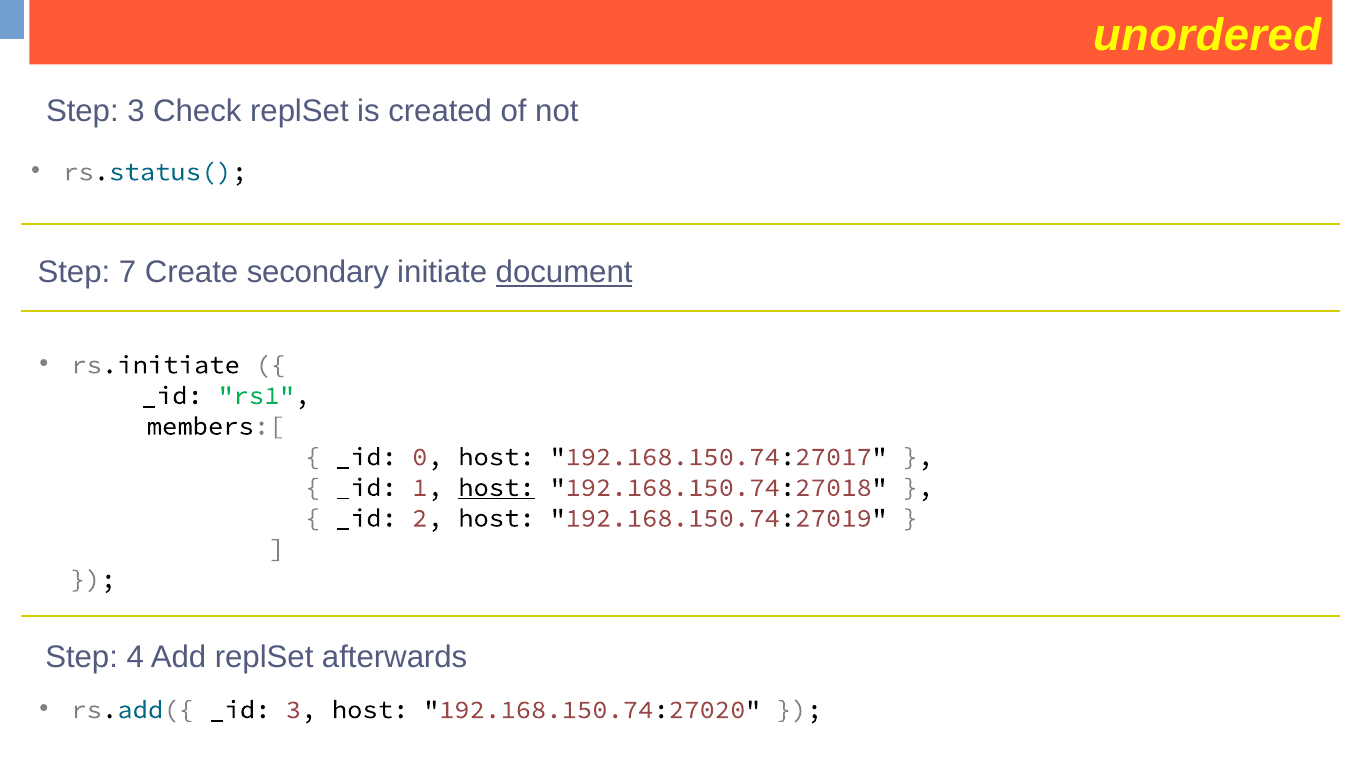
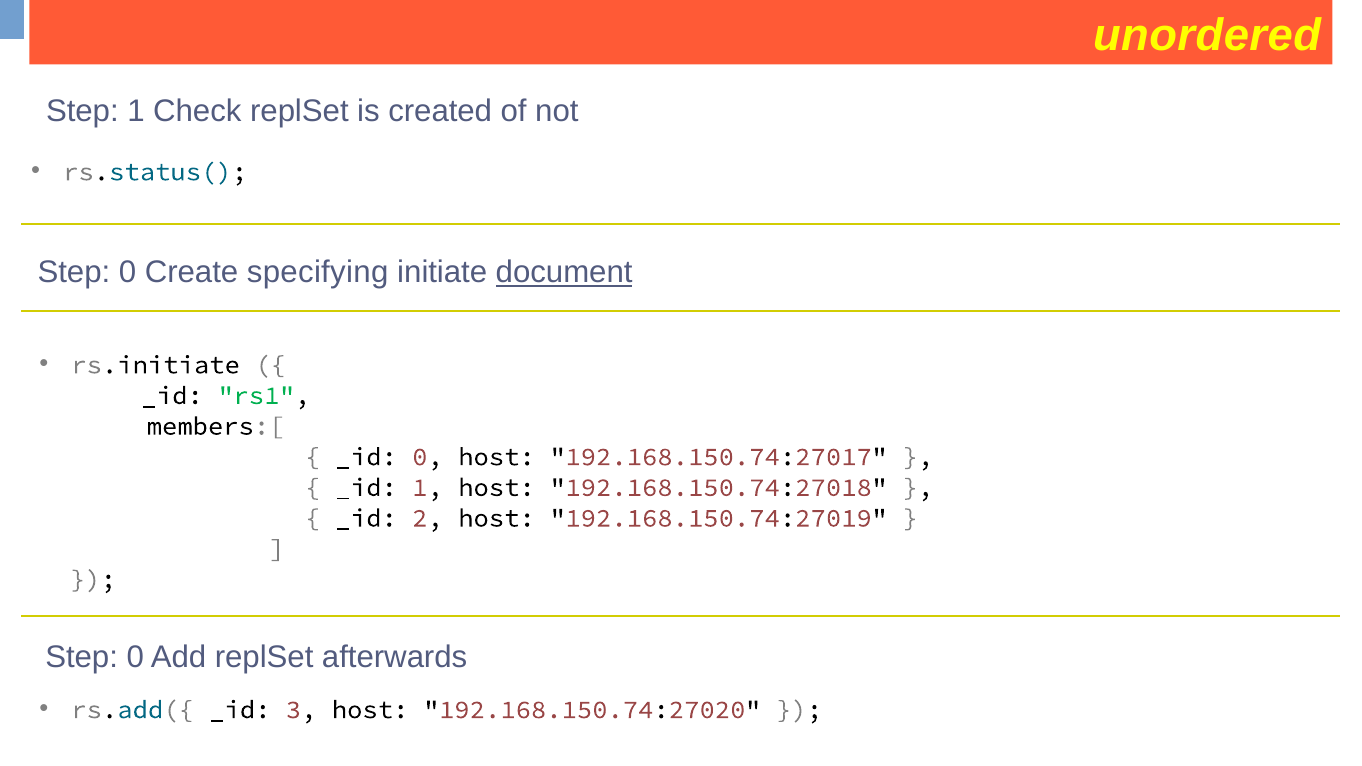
Step 3: 3 -> 1 (136, 111)
7: 7 -> 0 (128, 272)
secondary: secondary -> specifying (318, 272)
host underline: present -> none (496, 488)
4: 4 -> 0 (135, 657)
